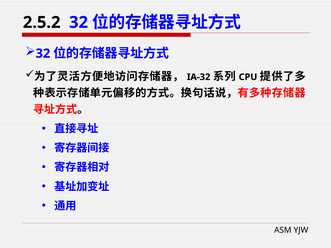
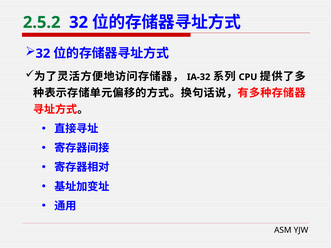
2.5.2 colour: black -> green (42, 22)
